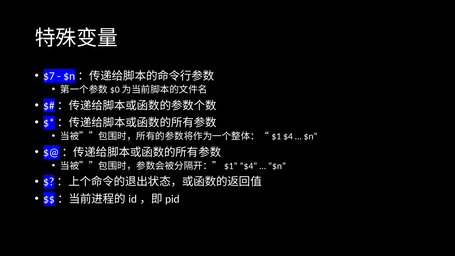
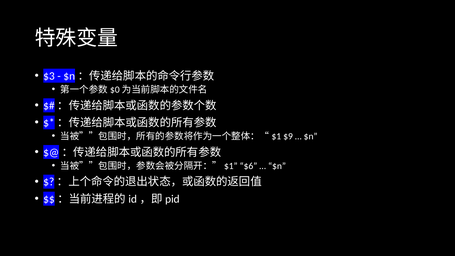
$7: $7 -> $3 (49, 76)
$4: $4 -> $9 (288, 136)
$4: $4 -> $6 (248, 166)
